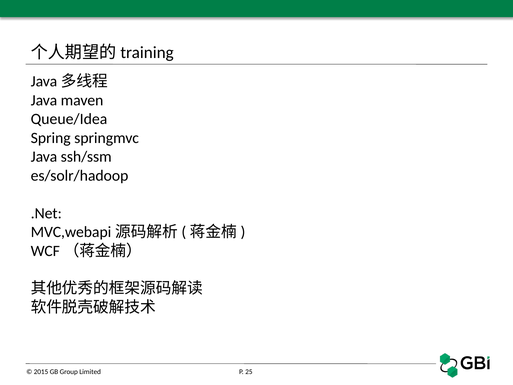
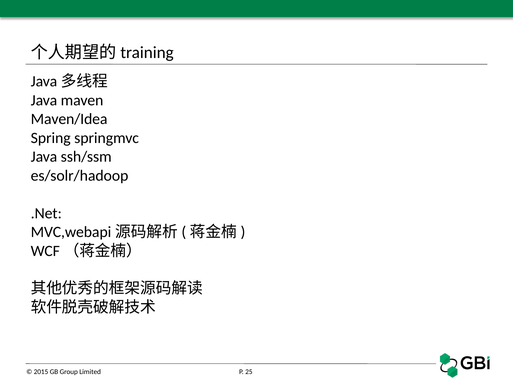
Queue/Idea: Queue/Idea -> Maven/Idea (69, 119)
